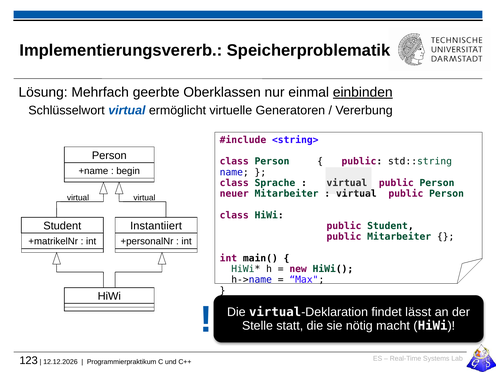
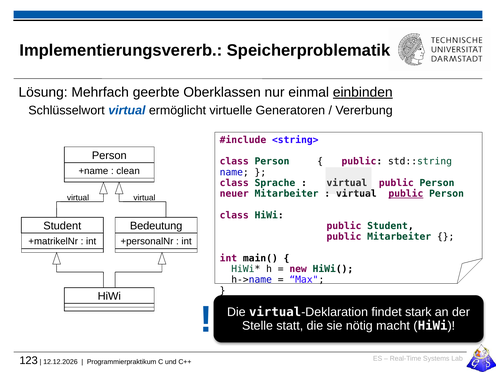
begin: begin -> clean (128, 171)
public underline: none -> present (406, 194)
Instantiiert: Instantiiert -> Bedeutung (156, 226)
lässt: lässt -> stark (418, 312)
